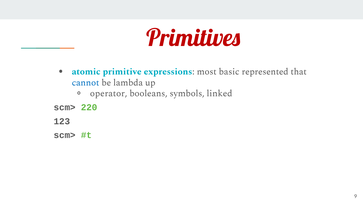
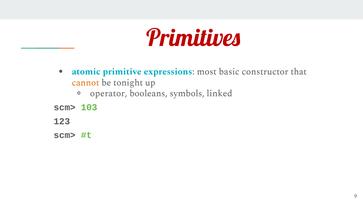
represented: represented -> constructor (265, 72)
cannot colour: blue -> orange (86, 83)
lambda: lambda -> tonight (128, 83)
220: 220 -> 103 (89, 108)
